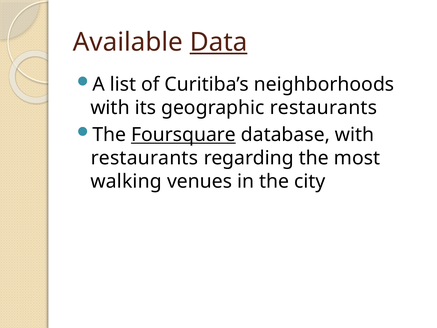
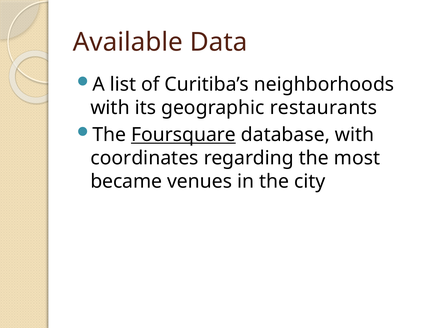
Data underline: present -> none (219, 42)
restaurants: restaurants -> coordinates (145, 158)
walking: walking -> became (126, 181)
